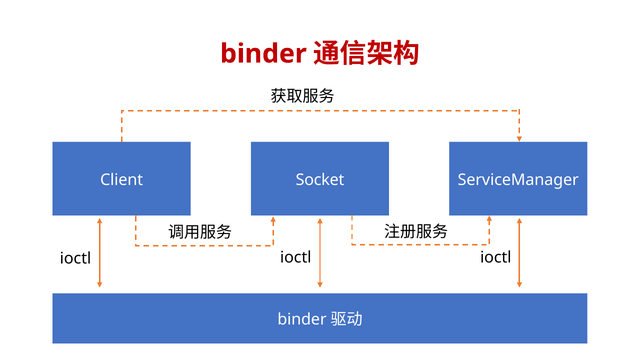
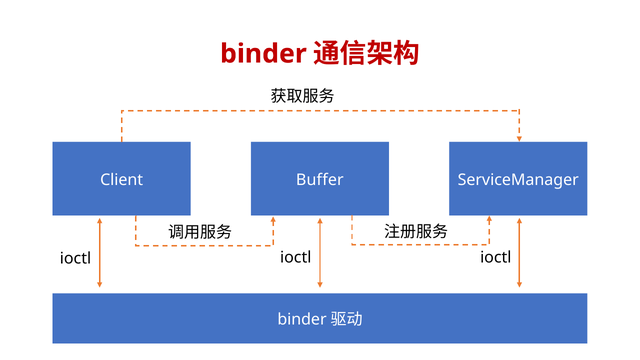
Socket: Socket -> Buffer (320, 180)
